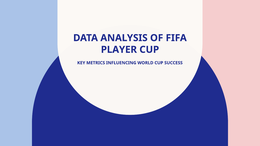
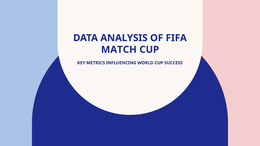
PLAYER: PLAYER -> MATCH (119, 50)
